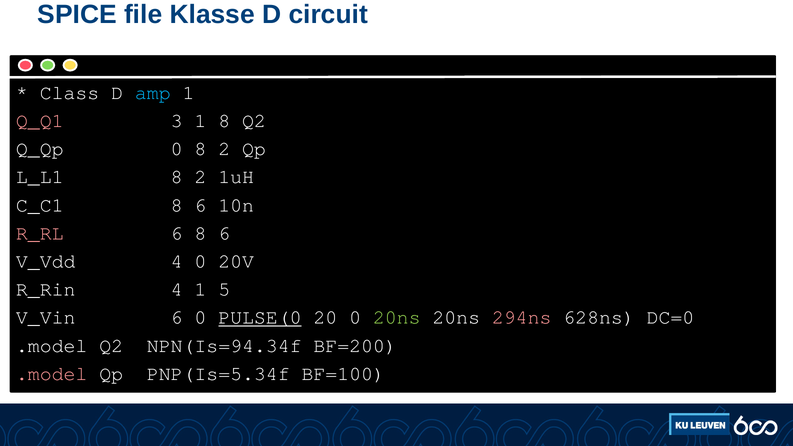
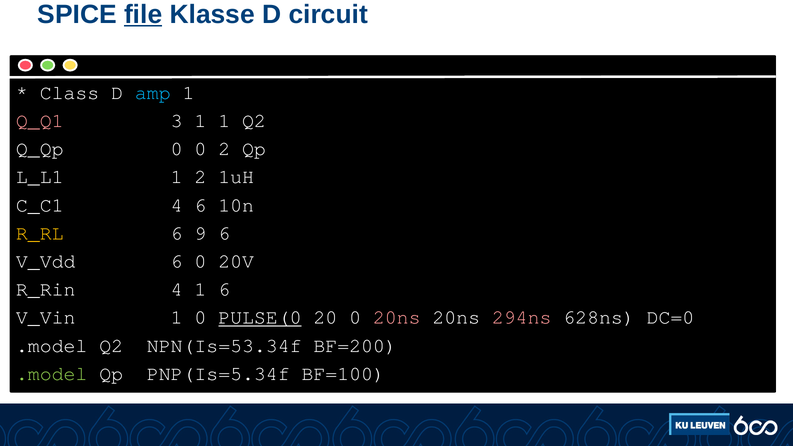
file underline: none -> present (143, 14)
1 8: 8 -> 1 (224, 121)
0 8: 8 -> 0 (200, 149)
L_L1 8: 8 -> 1 (177, 177)
C_C1 8: 8 -> 4 (177, 205)
R_RL colour: pink -> yellow (40, 233)
6 8: 8 -> 9 (200, 233)
V_Vdd 4: 4 -> 6 (177, 261)
1 5: 5 -> 6 (224, 289)
V_Vin 6: 6 -> 1 (177, 317)
20ns colour: light green -> pink (397, 317)
NPN(Is=94.34f: NPN(Is=94.34f -> NPN(Is=53.34f (224, 346)
.model colour: pink -> light green (52, 374)
